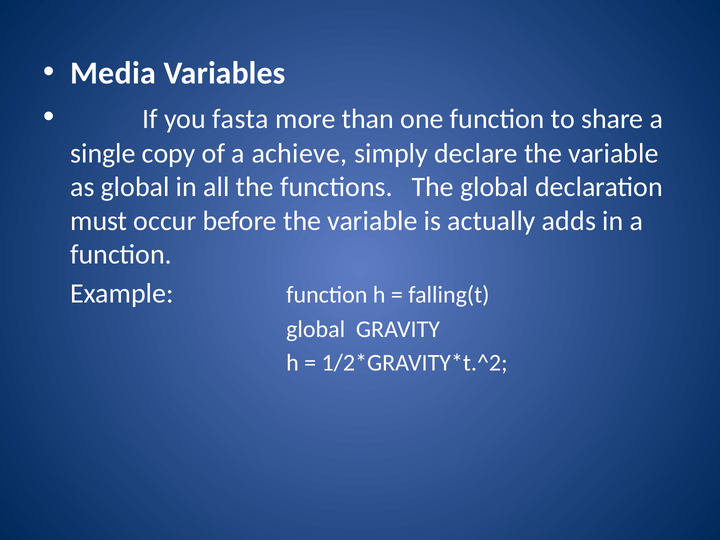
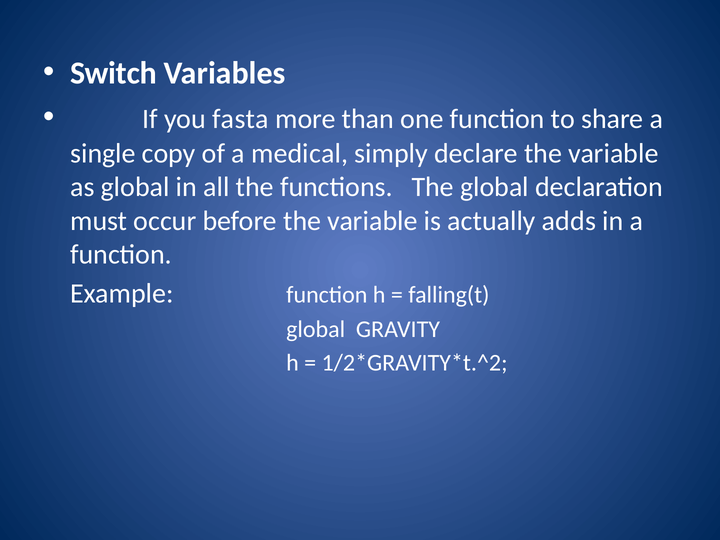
Media: Media -> Switch (113, 73)
achieve: achieve -> medical (300, 154)
